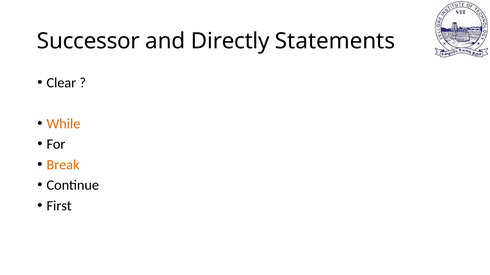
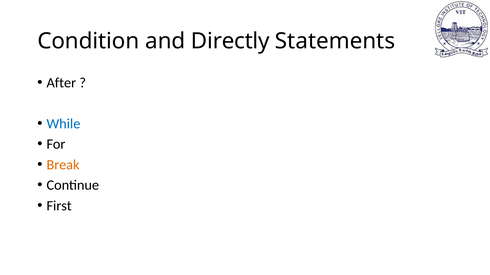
Successor: Successor -> Condition (88, 41)
Clear: Clear -> After (61, 83)
While colour: orange -> blue (63, 124)
